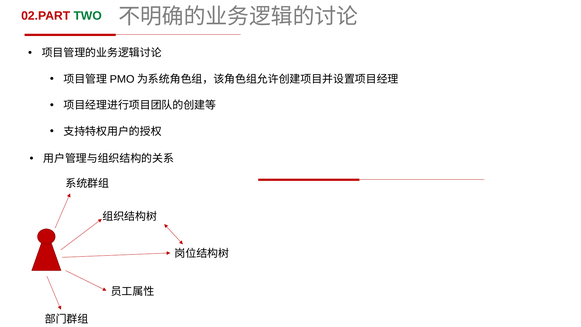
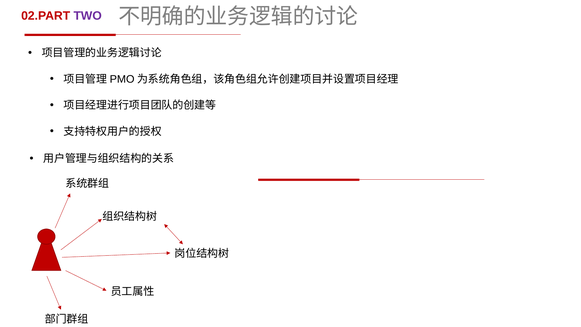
TWO colour: green -> purple (88, 16)
